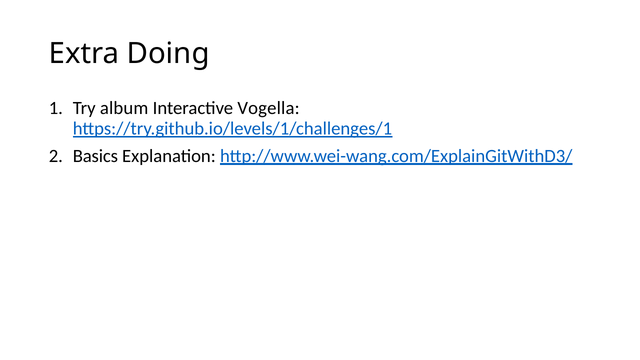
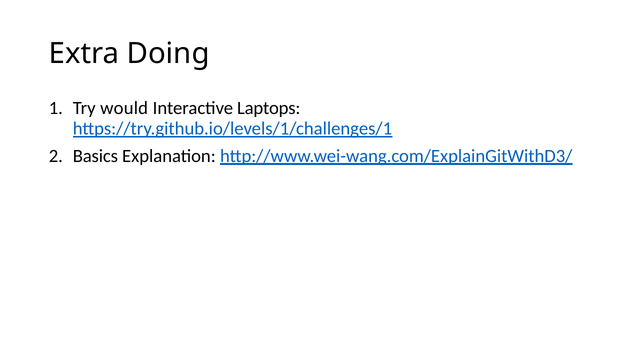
album: album -> would (124, 108)
Vogella: Vogella -> Laptops (269, 108)
